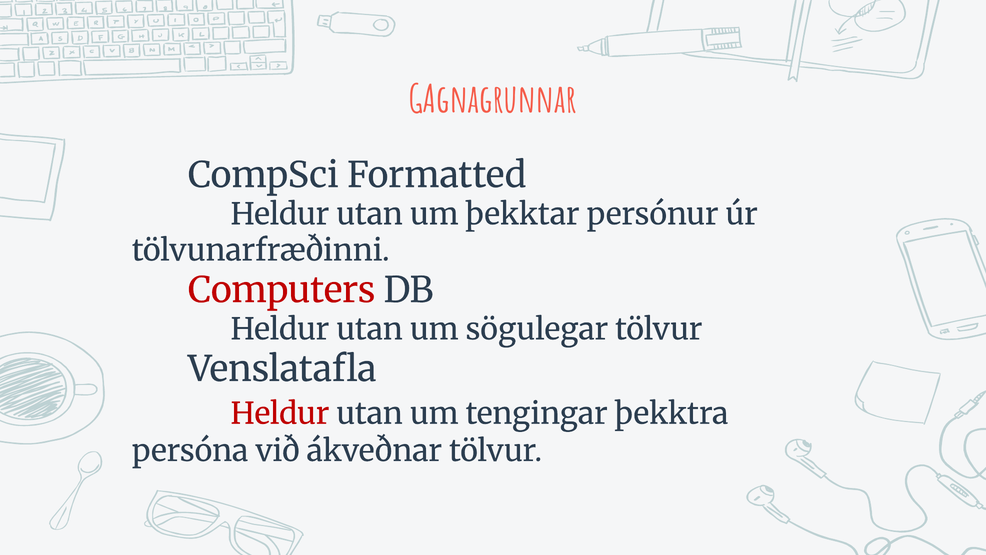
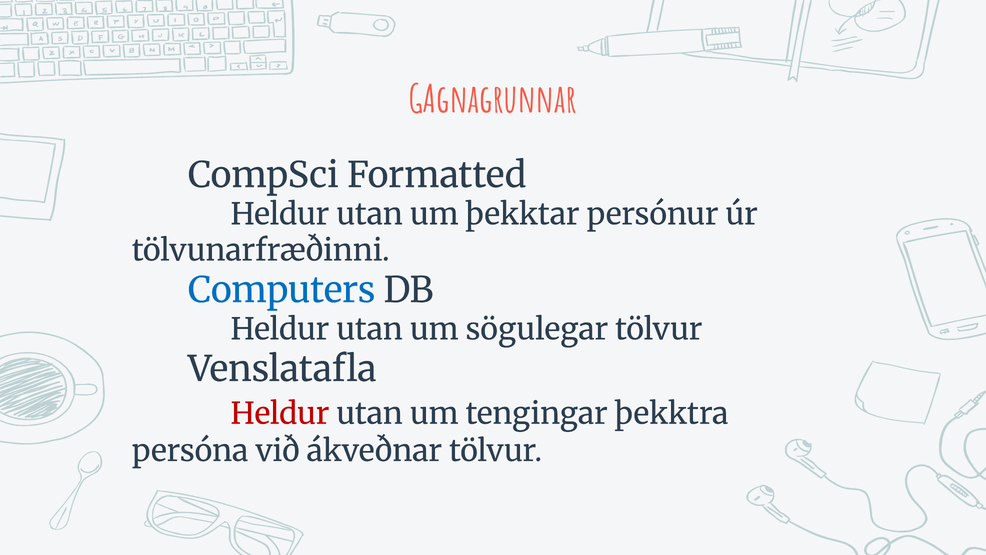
Computers colour: red -> blue (282, 290)
